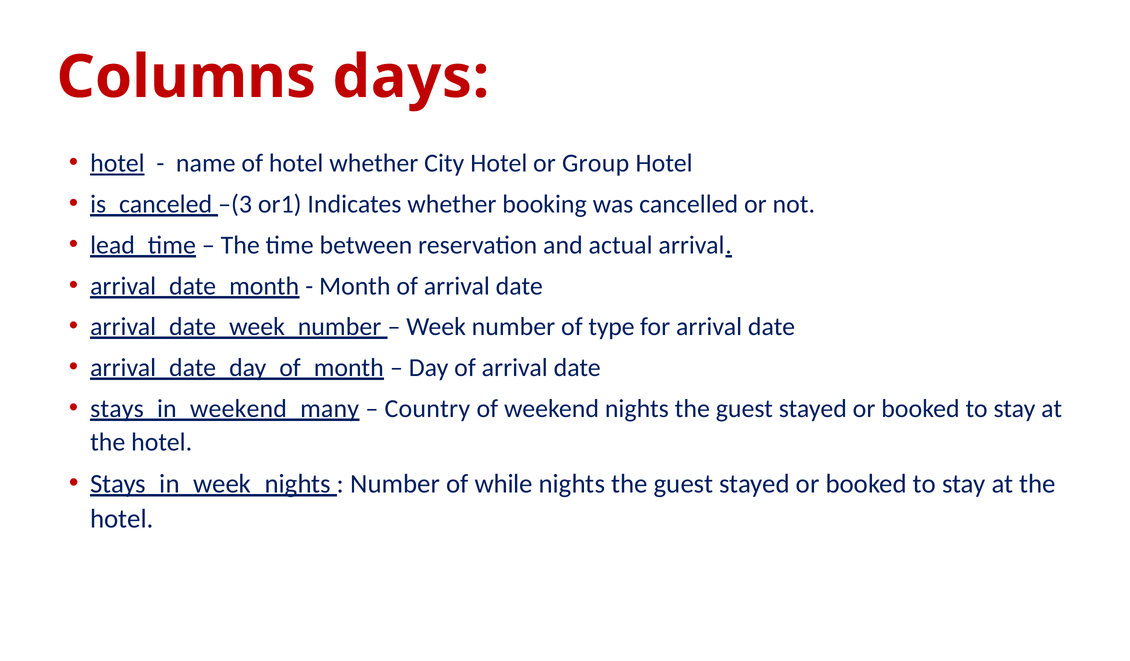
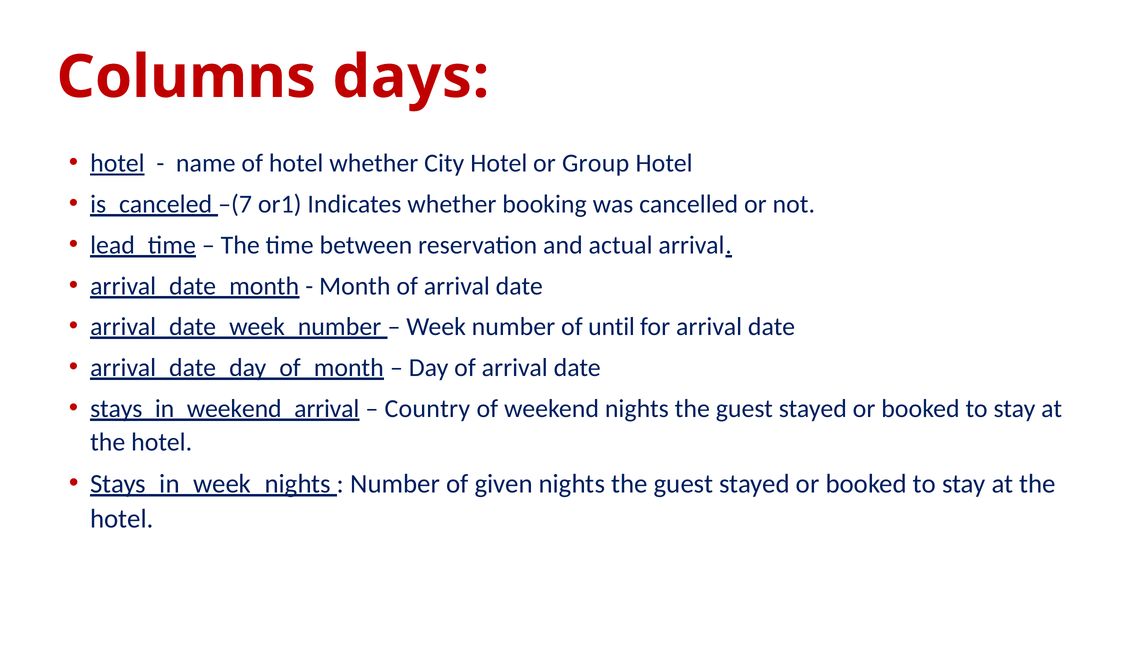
–(3: –(3 -> –(7 (235, 204)
type: type -> until (612, 327)
stays_in_weekend_many: stays_in_weekend_many -> stays_in_weekend_arrival (225, 409)
while: while -> given (504, 484)
